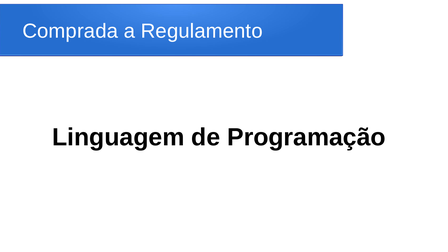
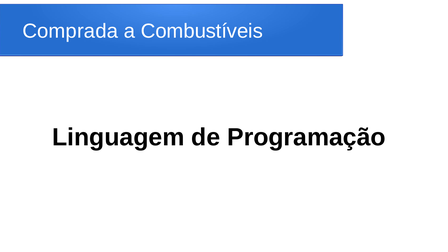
Regulamento: Regulamento -> Combustíveis (202, 31)
